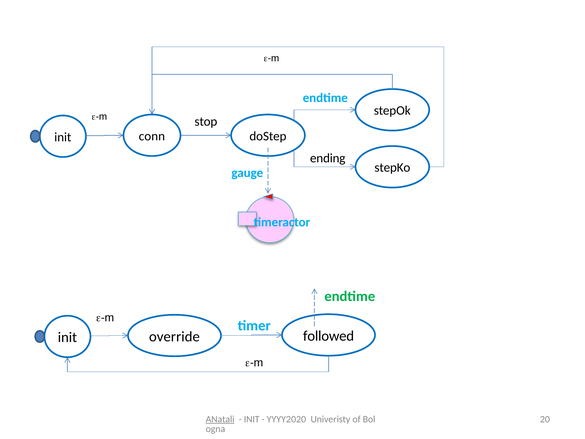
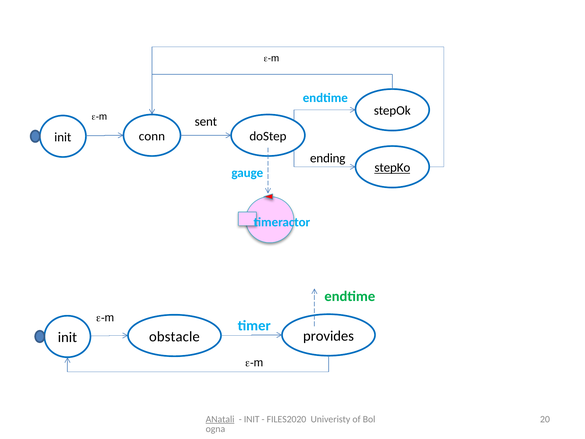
stop: stop -> sent (206, 121)
stepKo underline: none -> present (392, 168)
followed: followed -> provides (328, 336)
override: override -> obstacle (174, 336)
YYYY2020: YYYY2020 -> FILES2020 (286, 419)
